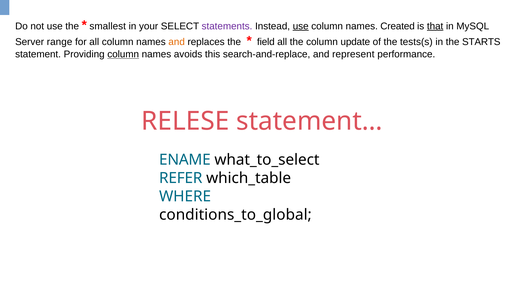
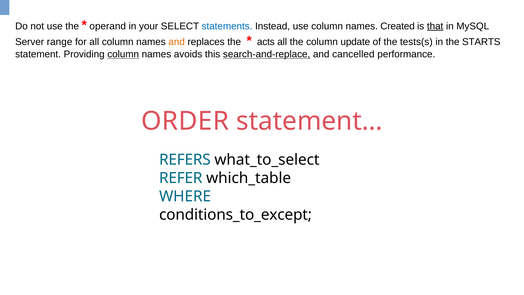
smallest: smallest -> operand (108, 26)
statements colour: purple -> blue (227, 26)
use underline: present -> none (301, 26)
field: field -> acts (266, 42)
search-and-replace underline: none -> present (267, 54)
represent: represent -> cancelled (353, 54)
RELESE: RELESE -> ORDER (185, 121)
ENAME: ENAME -> REFERS (185, 160)
conditions_to_global: conditions_to_global -> conditions_to_except (235, 215)
